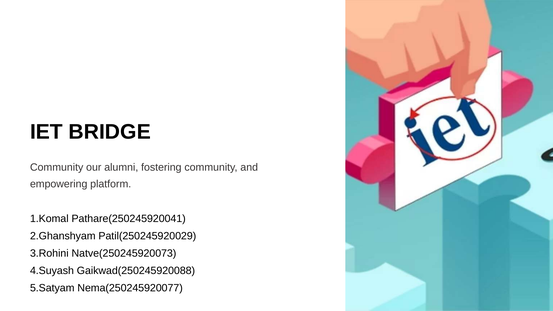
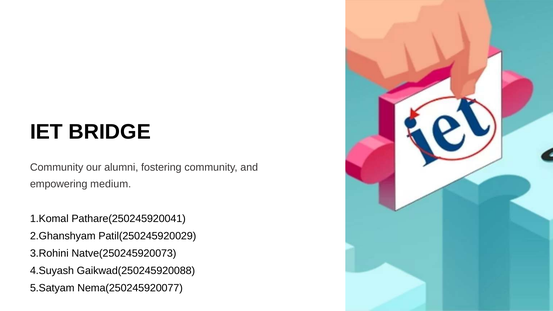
platform: platform -> medium (111, 184)
